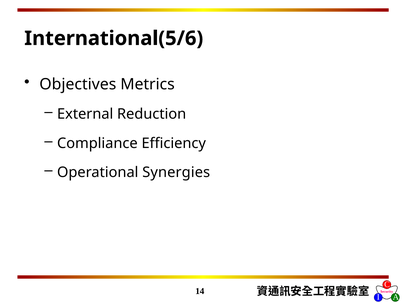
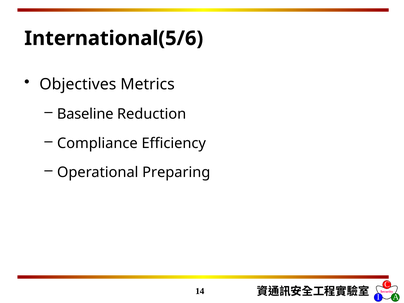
External: External -> Baseline (85, 114)
Synergies: Synergies -> Preparing (176, 172)
